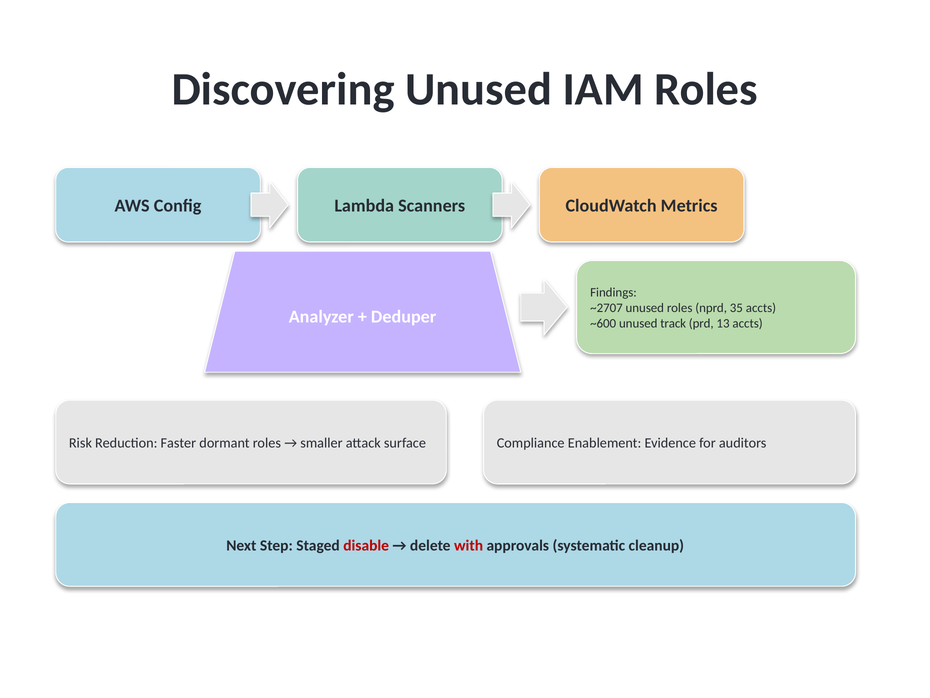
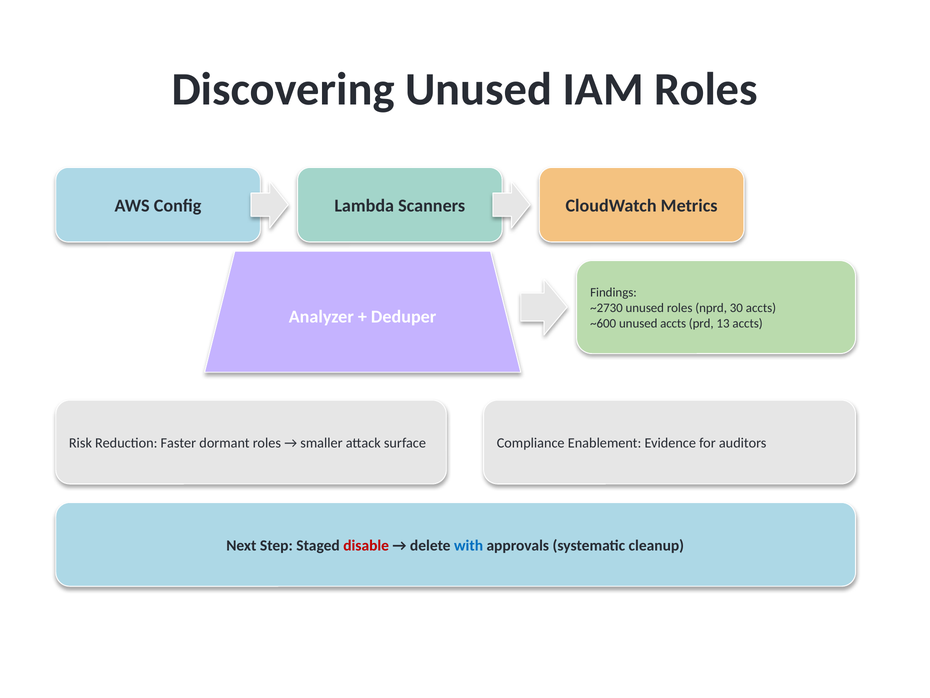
~2707: ~2707 -> ~2730 (606, 308)
35: 35 -> 30 (736, 308)
unused track: track -> accts (673, 323)
with colour: red -> blue (469, 545)
